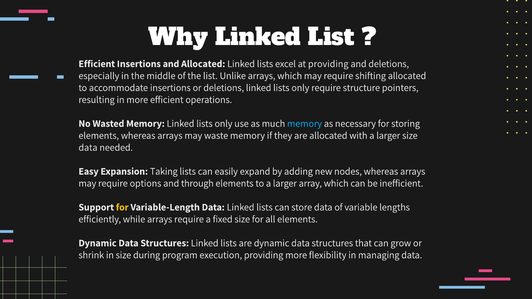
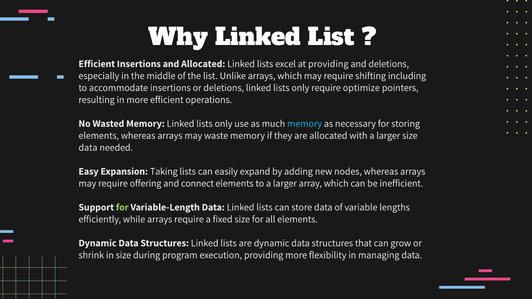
shifting allocated: allocated -> including (407, 76)
structure: structure -> optimize (361, 88)
options: options -> offering (146, 183)
through: through -> connect (197, 183)
for colour: yellow -> light green (122, 207)
